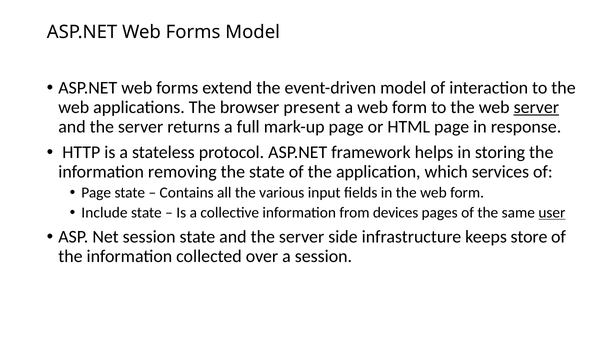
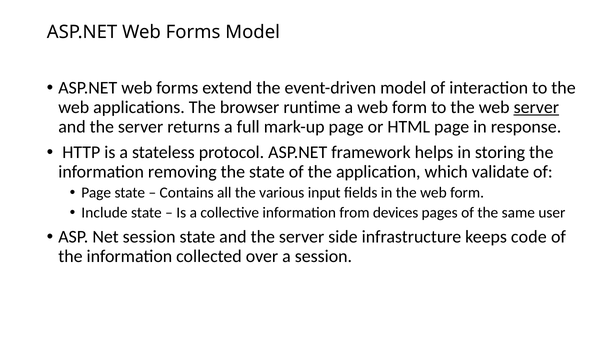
present: present -> runtime (312, 108)
services: services -> validate (500, 172)
user underline: present -> none (552, 213)
store: store -> code (529, 237)
